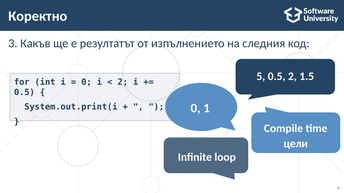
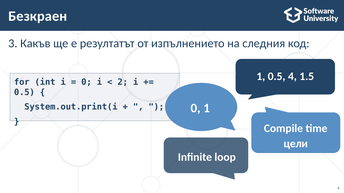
Коректно: Коректно -> Безкраен (38, 16)
5: 5 -> 1 (261, 77)
0.5 2: 2 -> 4 (292, 77)
